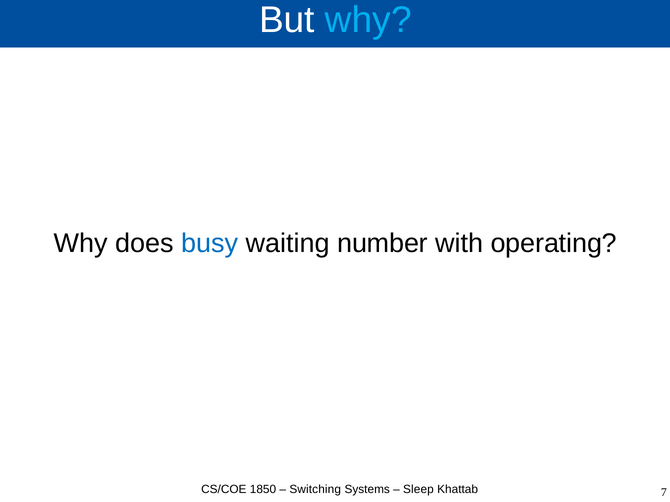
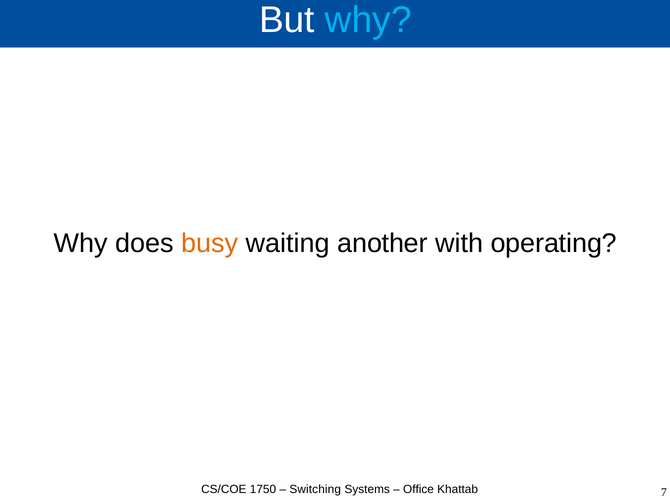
busy colour: blue -> orange (210, 243)
number: number -> another (383, 243)
1850: 1850 -> 1750 (263, 490)
Sleep: Sleep -> Office (418, 490)
